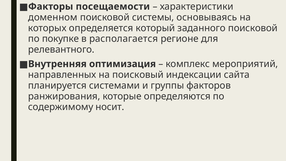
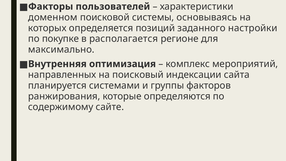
посещаемости: посещаемости -> пользователей (113, 7)
который: который -> позиций (155, 28)
заданного поисковой: поисковой -> настройки (253, 28)
релевантного: релевантного -> максимально (61, 50)
носит: носит -> сайте (110, 107)
